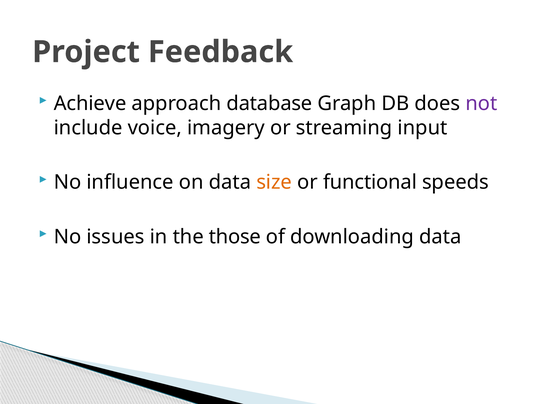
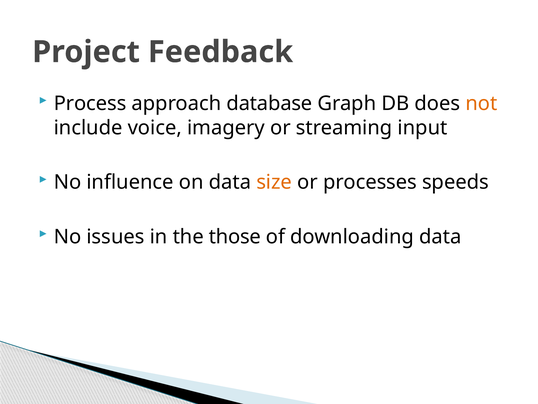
Achieve: Achieve -> Process (90, 103)
not colour: purple -> orange (481, 103)
functional: functional -> processes (370, 182)
